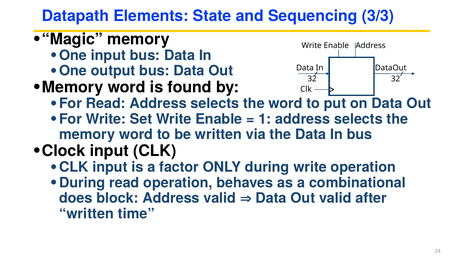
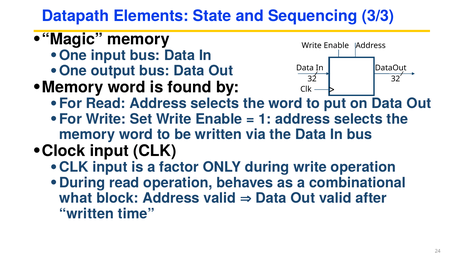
does: does -> what (76, 198)
